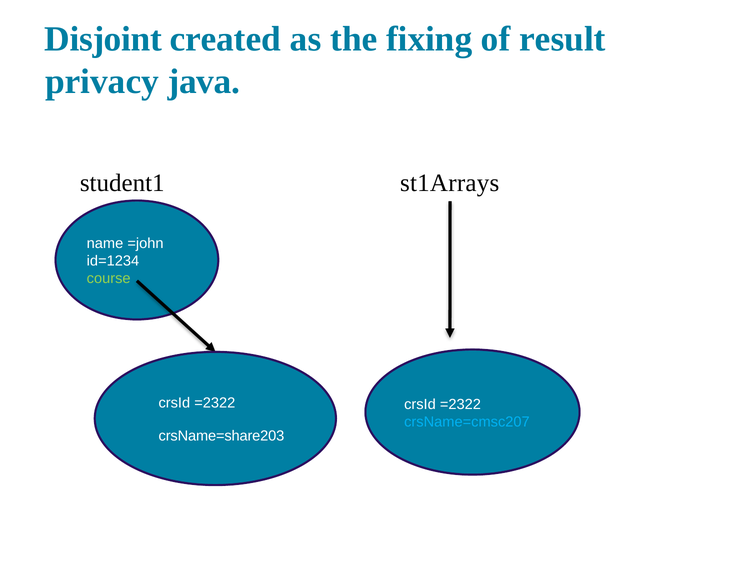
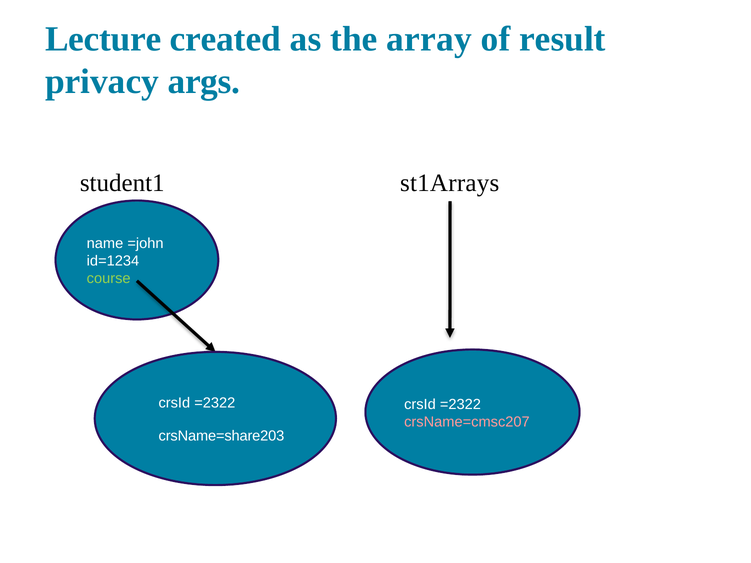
Disjoint: Disjoint -> Lecture (103, 39)
fixing: fixing -> array (429, 39)
java: java -> args (204, 81)
crsName=cmsc207 colour: light blue -> pink (467, 422)
